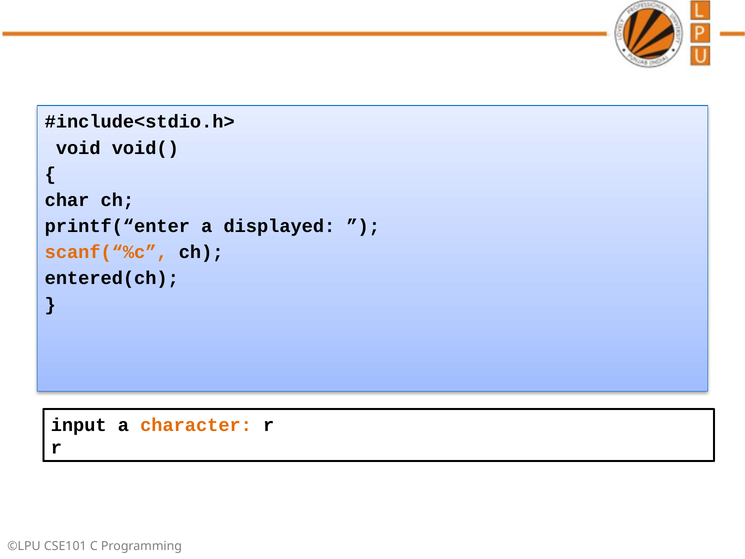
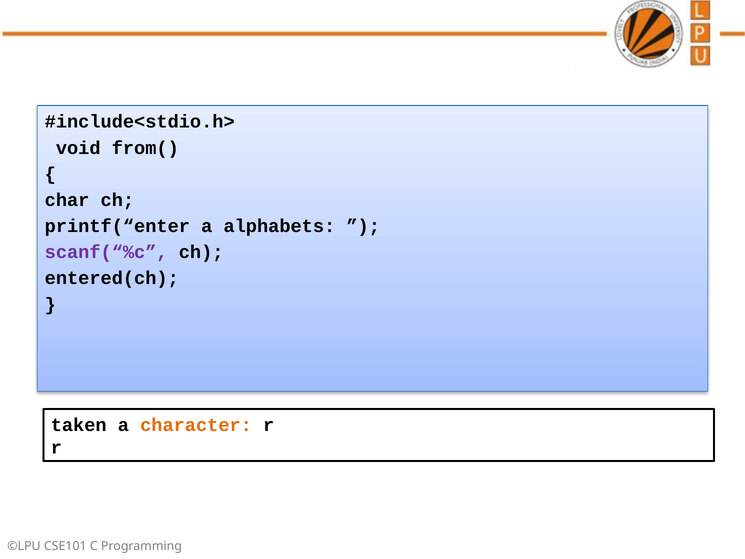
void(: void( -> from( (145, 148)
displayed: displayed -> alphabets (279, 226)
scanf(“%c colour: orange -> purple (106, 252)
input: input -> taken (79, 425)
